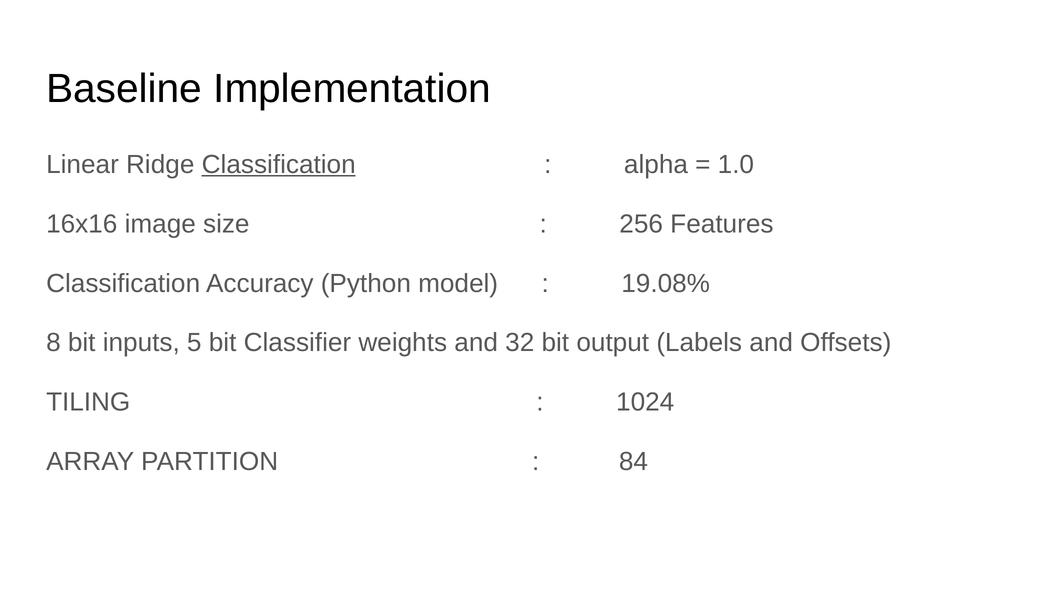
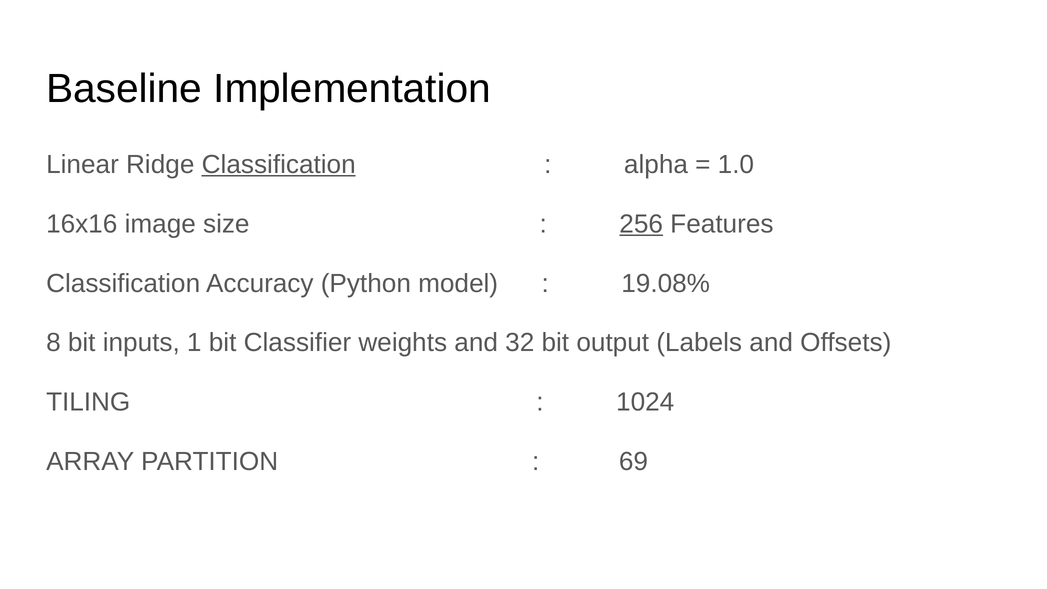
256 underline: none -> present (641, 224)
5: 5 -> 1 (194, 343)
84: 84 -> 69 (633, 461)
